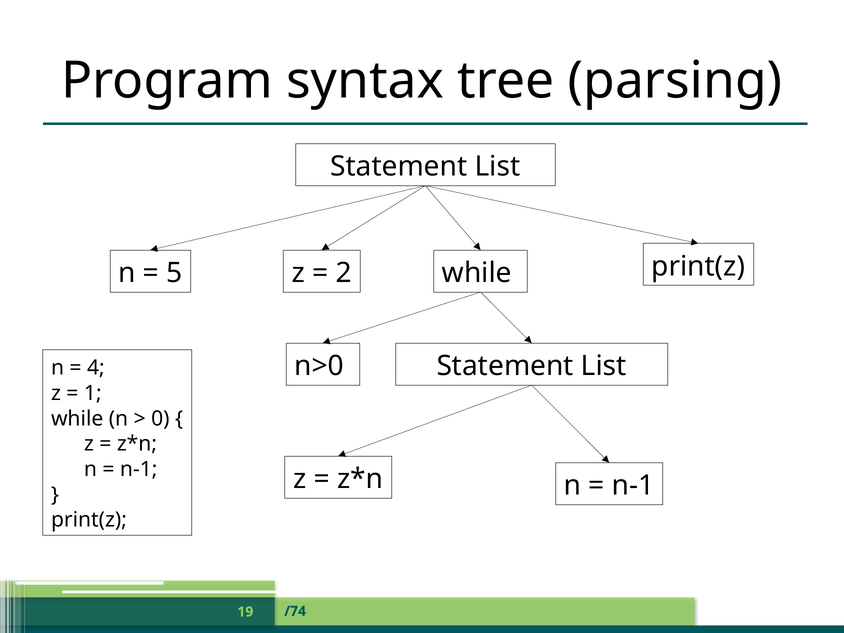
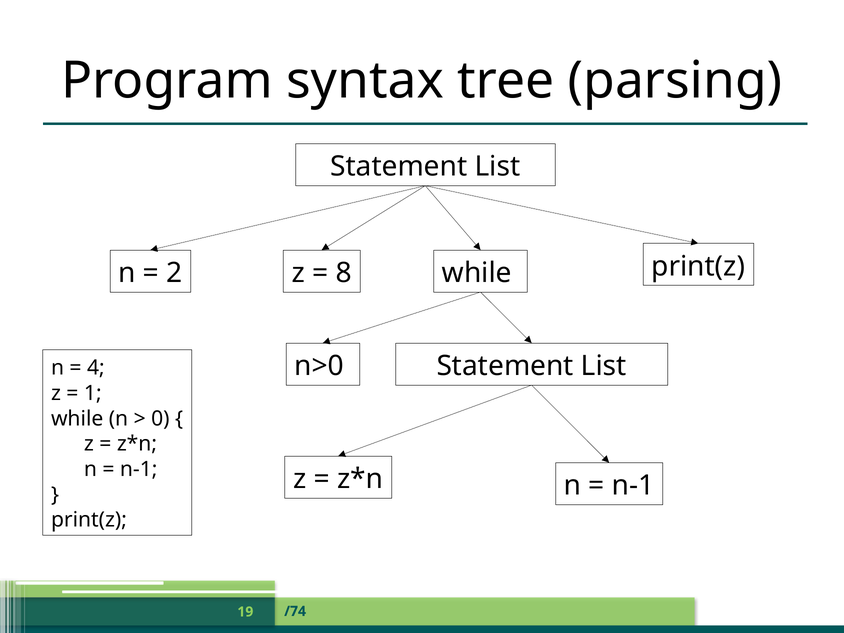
5: 5 -> 2 (174, 273)
2: 2 -> 8 (344, 273)
